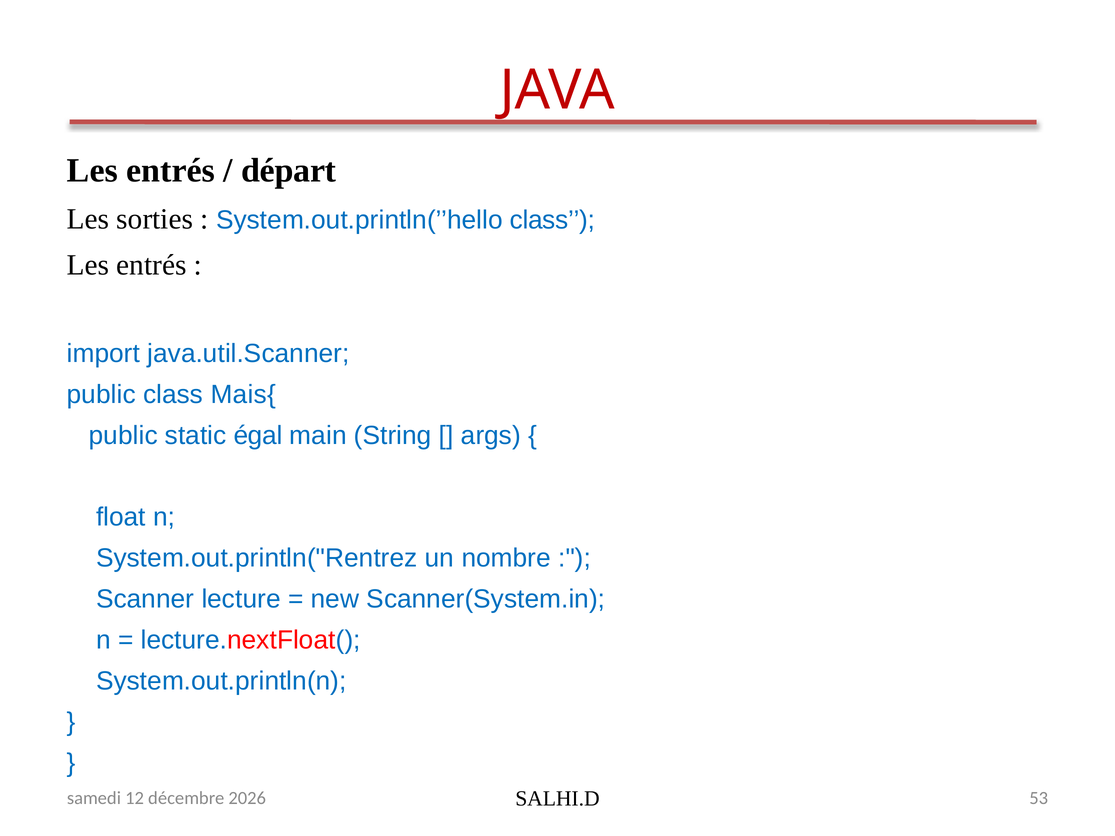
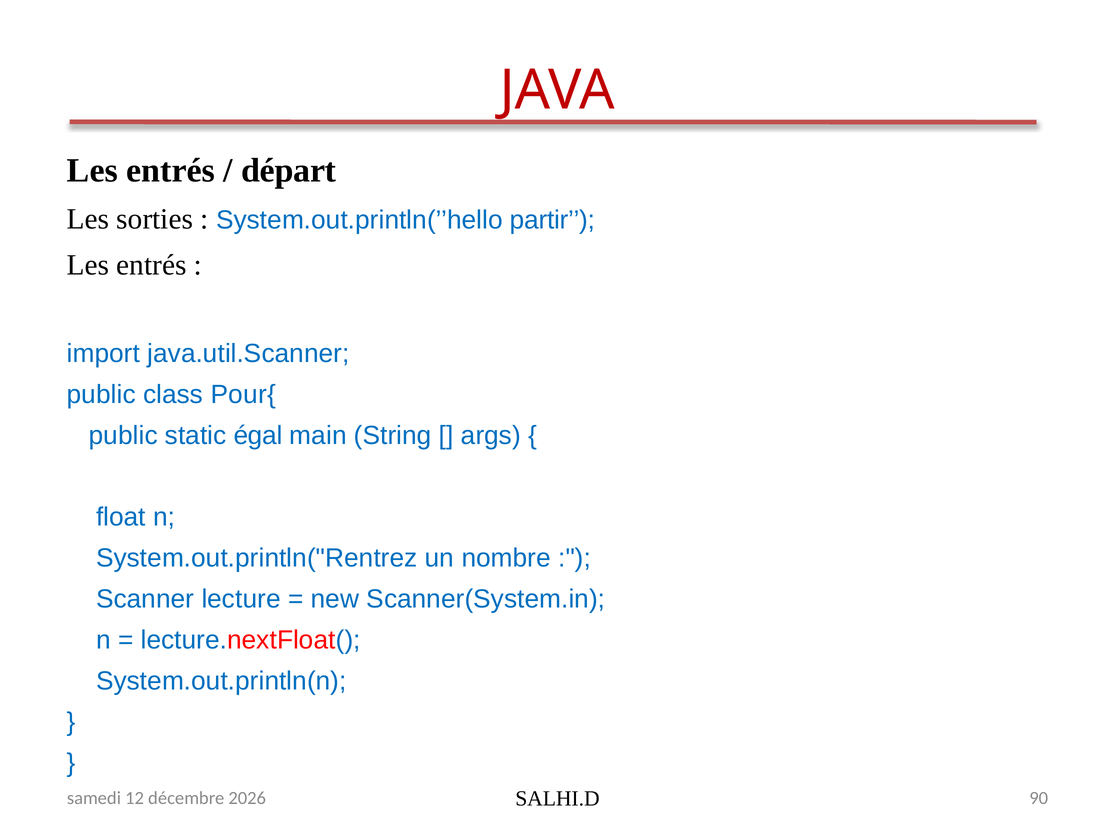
System.out.println(’’hello class: class -> partir (552, 220)
Mais{: Mais{ -> Pour{ (243, 395)
53: 53 -> 90 (1039, 798)
